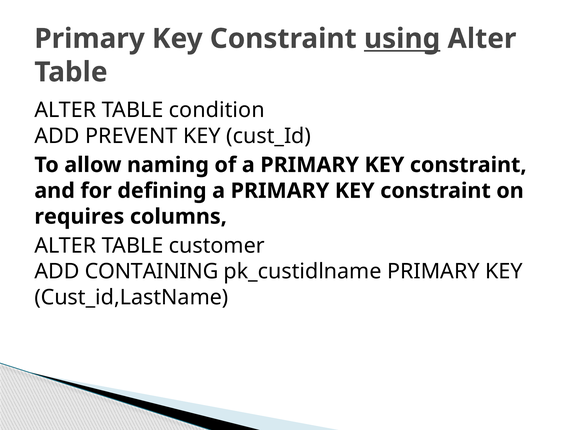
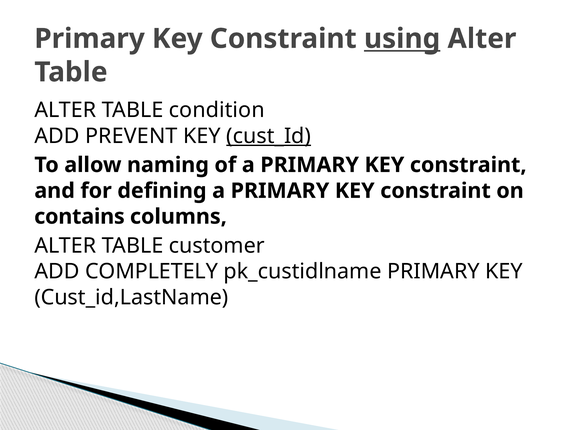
cust_Id underline: none -> present (269, 136)
requires: requires -> contains (79, 217)
CONTAINING: CONTAINING -> COMPLETELY (152, 272)
